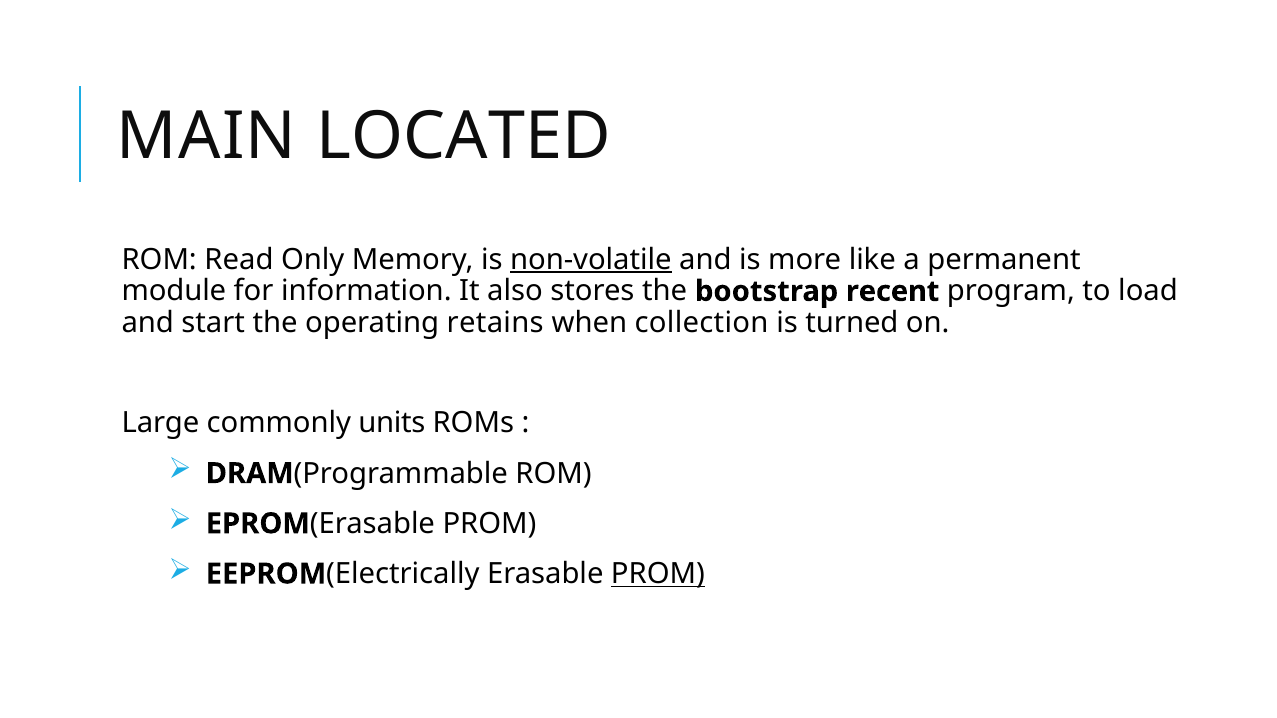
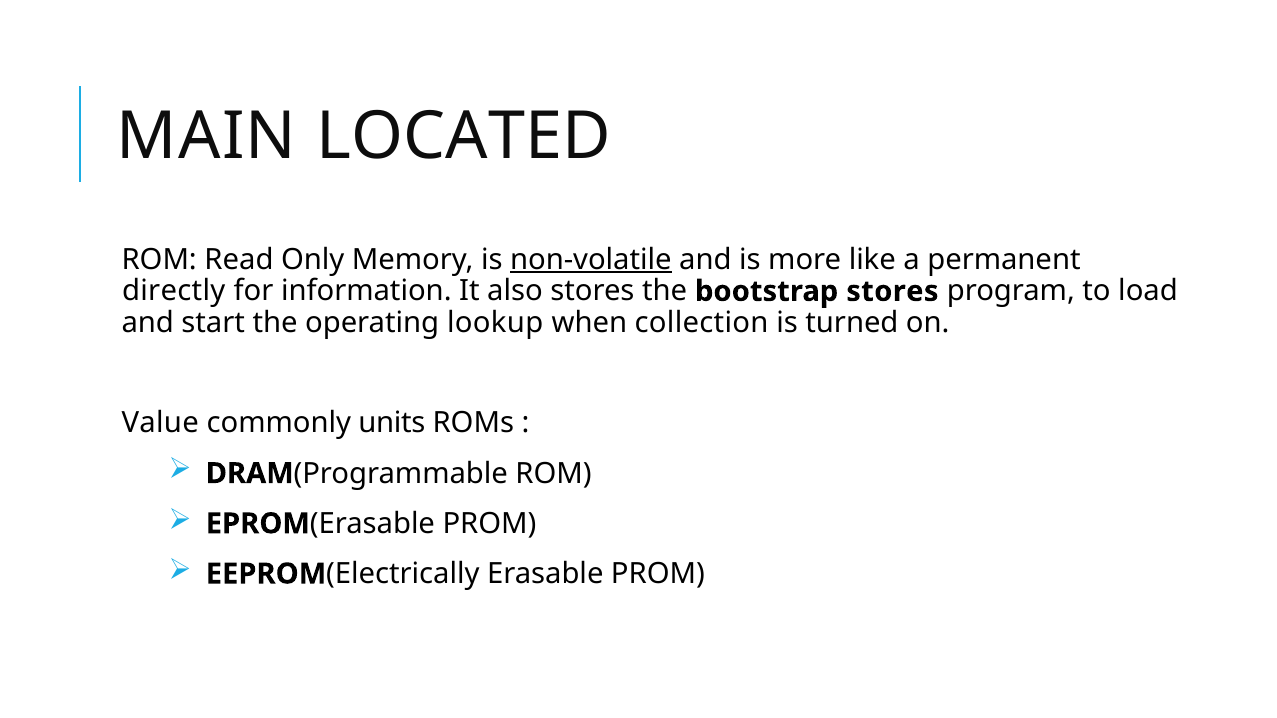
module: module -> directly (174, 291)
bootstrap recent: recent -> stores (892, 291)
retains: retains -> lookup (495, 323)
Large: Large -> Value (160, 423)
PROM underline: present -> none (658, 574)
